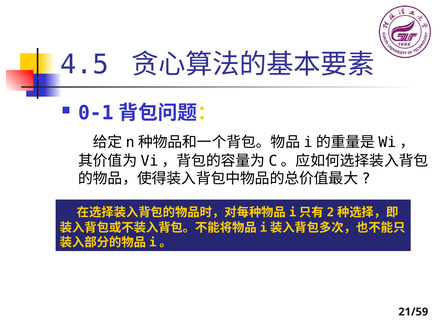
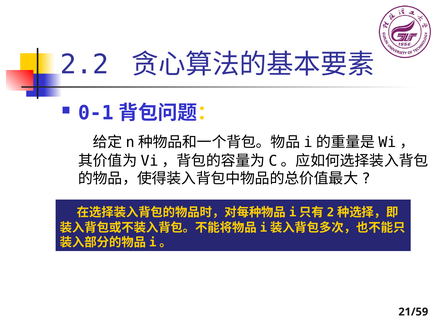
4.5: 4.5 -> 2.2 (84, 64)
